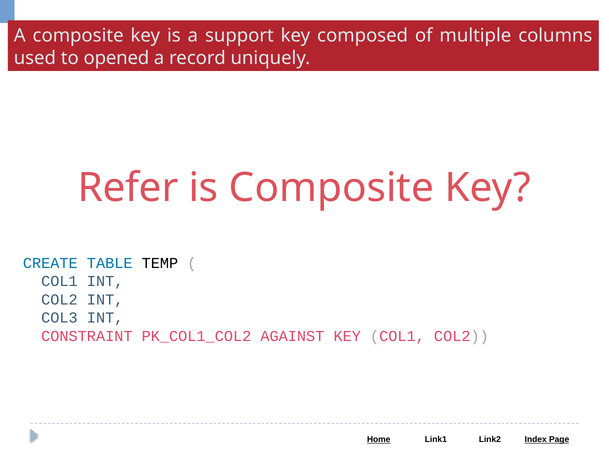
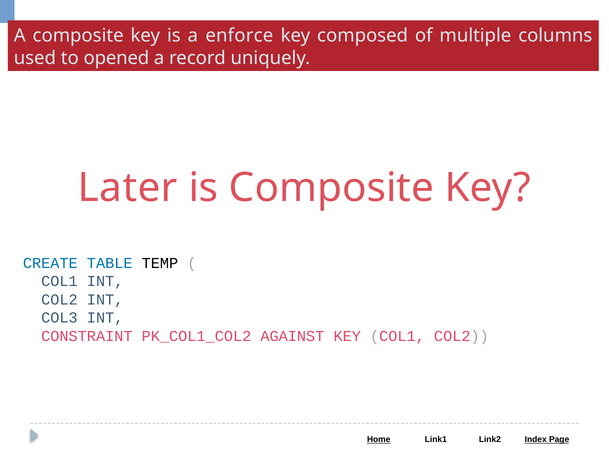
support: support -> enforce (239, 36)
Refer: Refer -> Later (128, 188)
